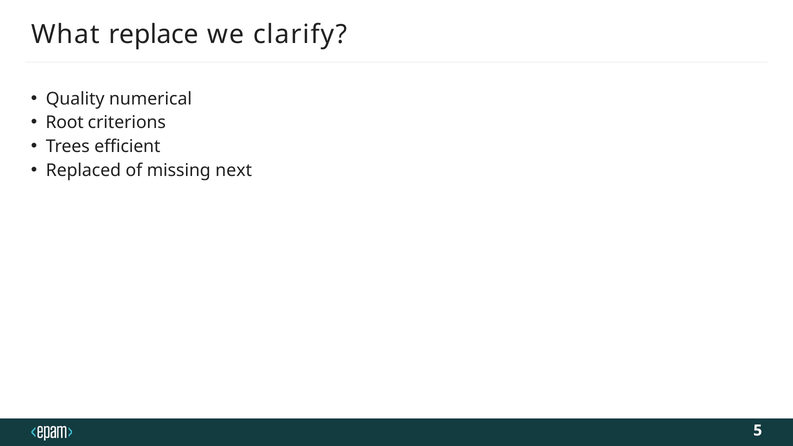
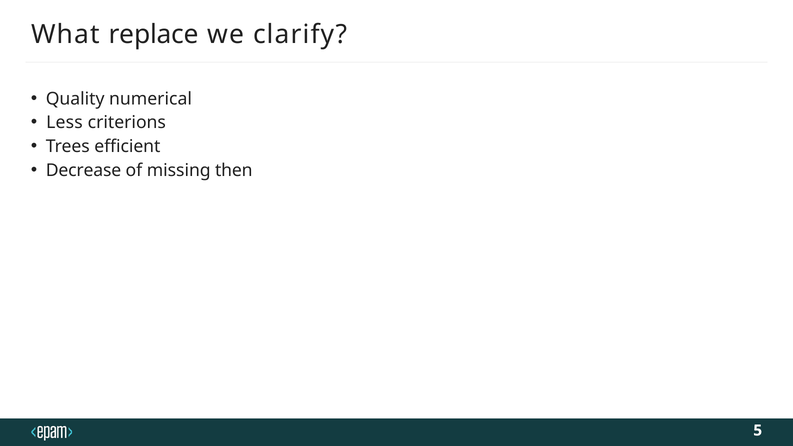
Root: Root -> Less (64, 123)
Replaced: Replaced -> Decrease (83, 170)
next: next -> then (234, 170)
